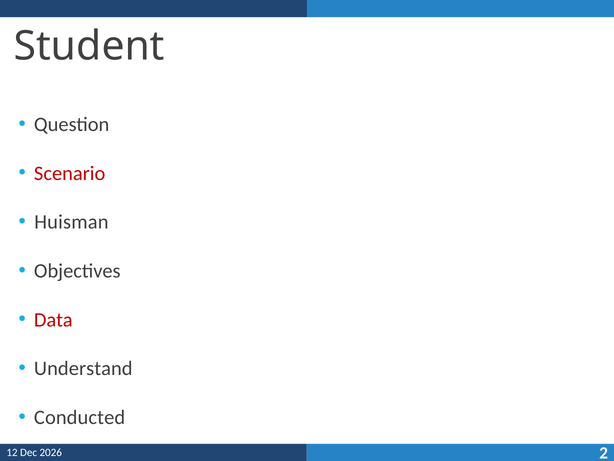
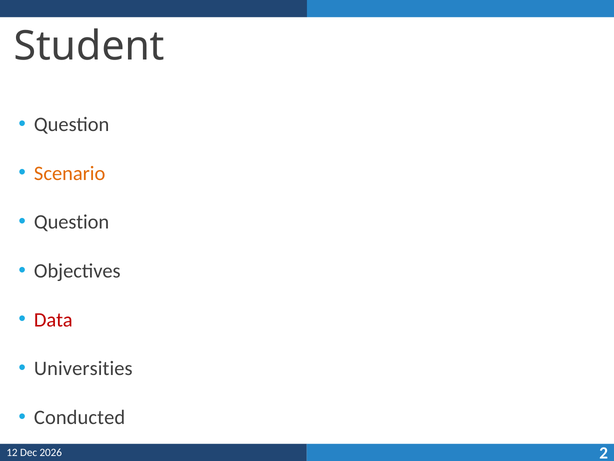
Scenario colour: red -> orange (70, 173)
Huisman: Huisman -> Question (72, 222)
Understand: Understand -> Universities (83, 368)
